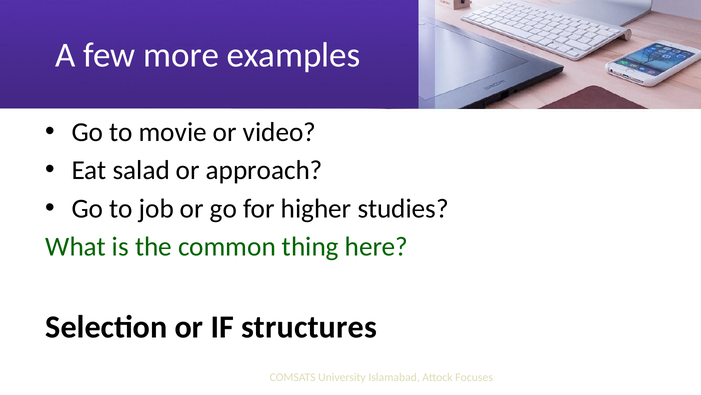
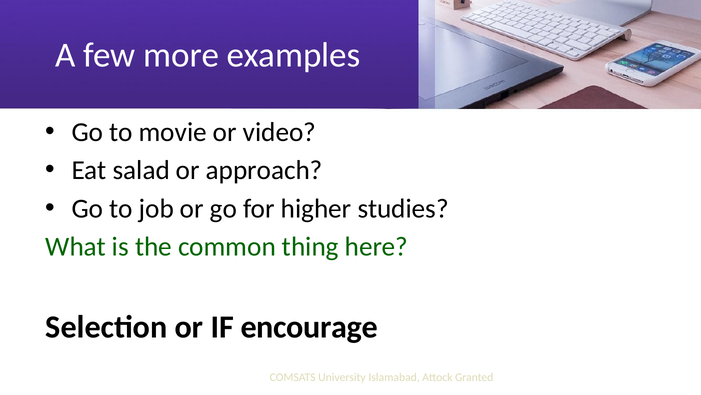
structures: structures -> encourage (309, 327)
Focuses: Focuses -> Granted (474, 377)
